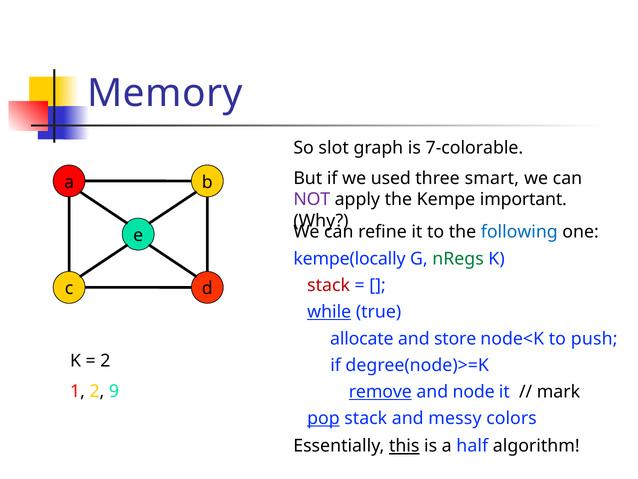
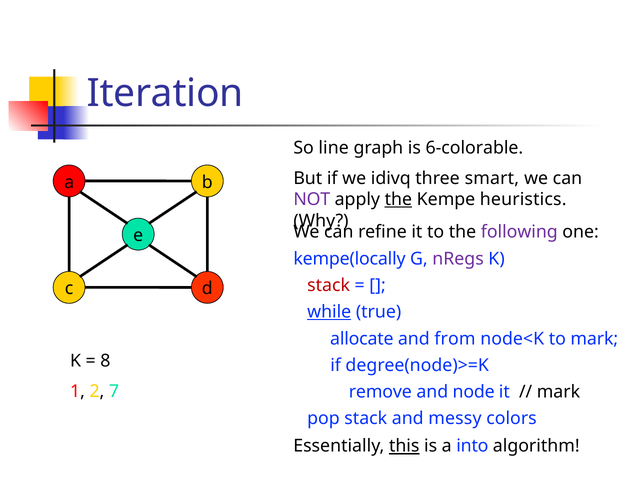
Memory: Memory -> Iteration (165, 93)
slot: slot -> line (334, 148)
7-colorable: 7-colorable -> 6-colorable (474, 148)
used: used -> idivq (391, 178)
the underline: none -> present (398, 199)
important: important -> heuristics (523, 199)
following colour: blue -> purple (519, 232)
nRegs colour: green -> purple (458, 258)
store: store -> from (455, 338)
to push: push -> mark (594, 338)
2: 2 -> 8 (105, 361)
9: 9 -> 7 (114, 391)
remove underline: present -> none (380, 391)
pop underline: present -> none (323, 418)
half: half -> into (472, 446)
